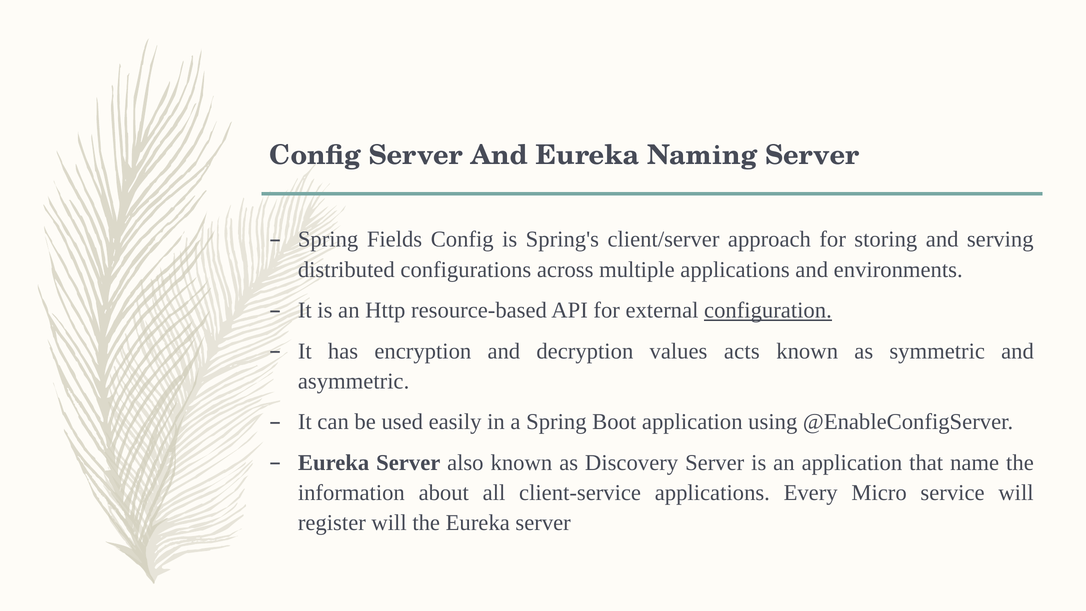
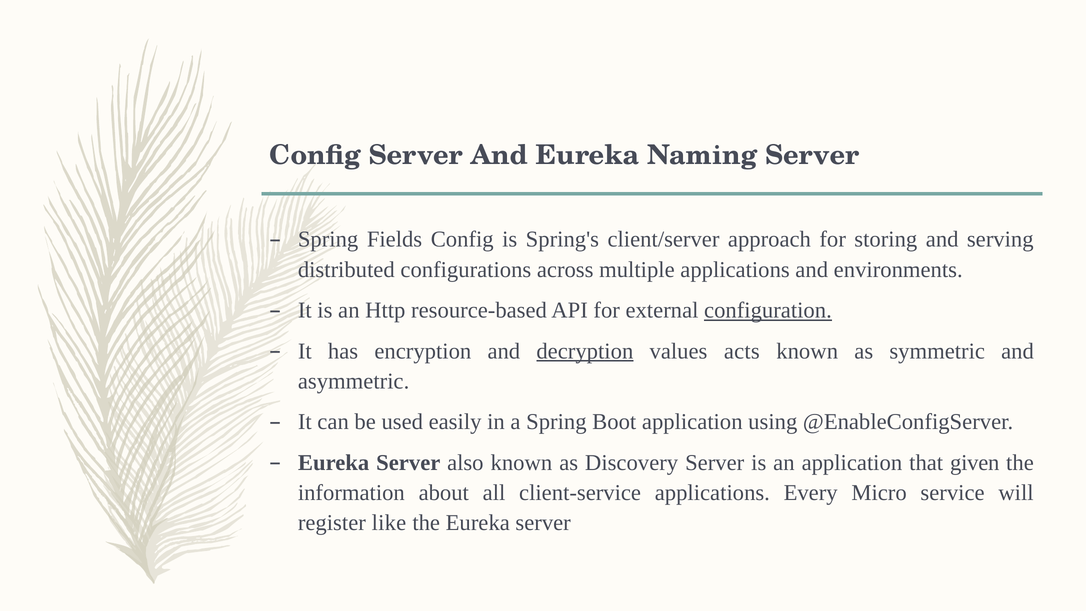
decryption underline: none -> present (585, 351)
name: name -> given (975, 463)
register will: will -> like (389, 523)
